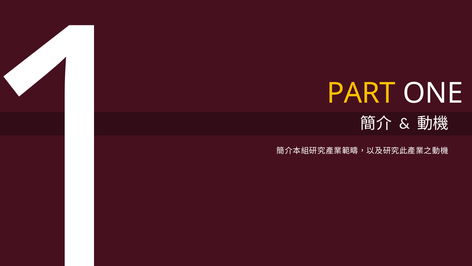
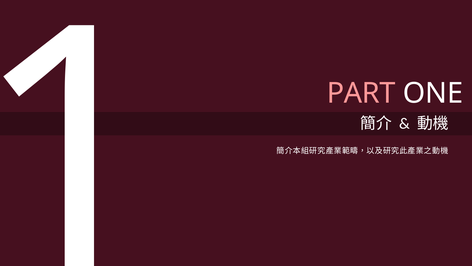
PART colour: yellow -> pink (361, 93)
